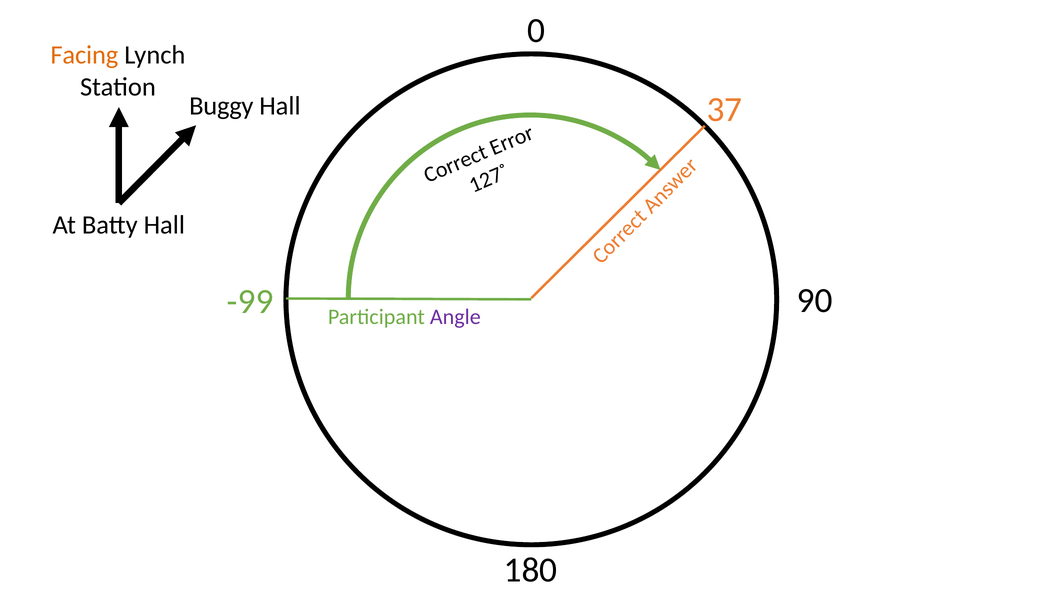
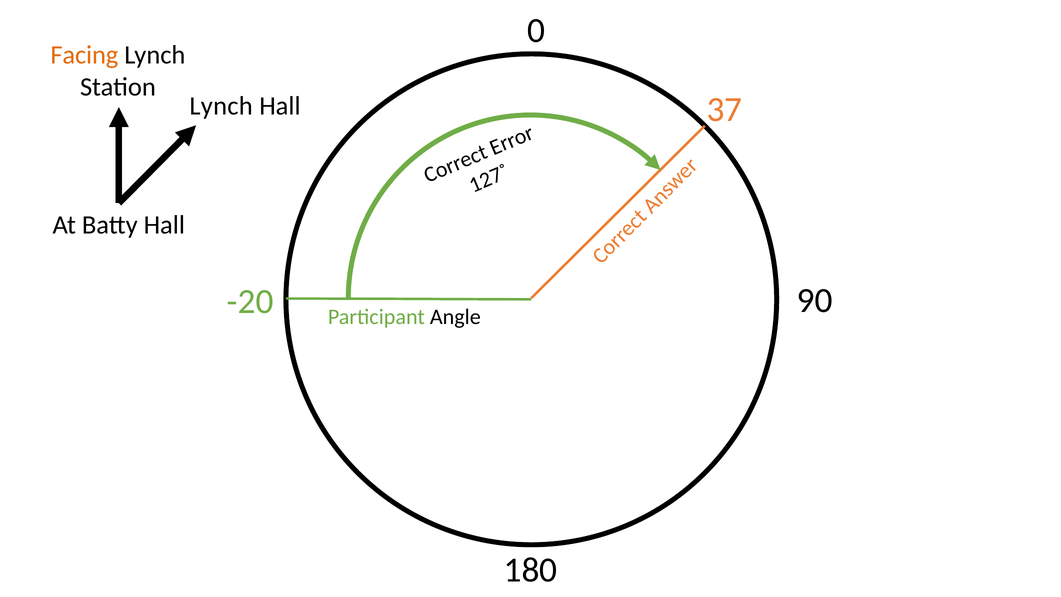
Buggy: Buggy -> Lynch (221, 106)
-99: -99 -> -20 (250, 301)
Angle colour: purple -> black (455, 317)
